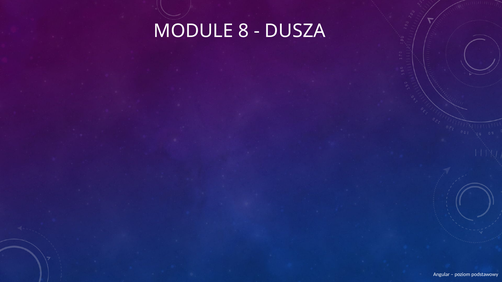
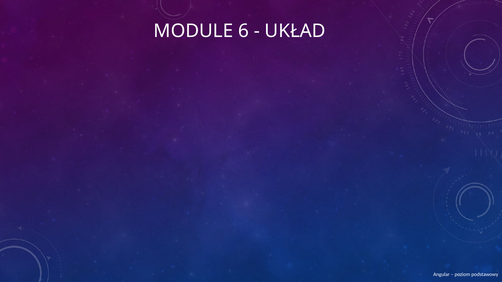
8: 8 -> 6 (243, 31)
DUSZA: DUSZA -> UKŁAD (295, 31)
